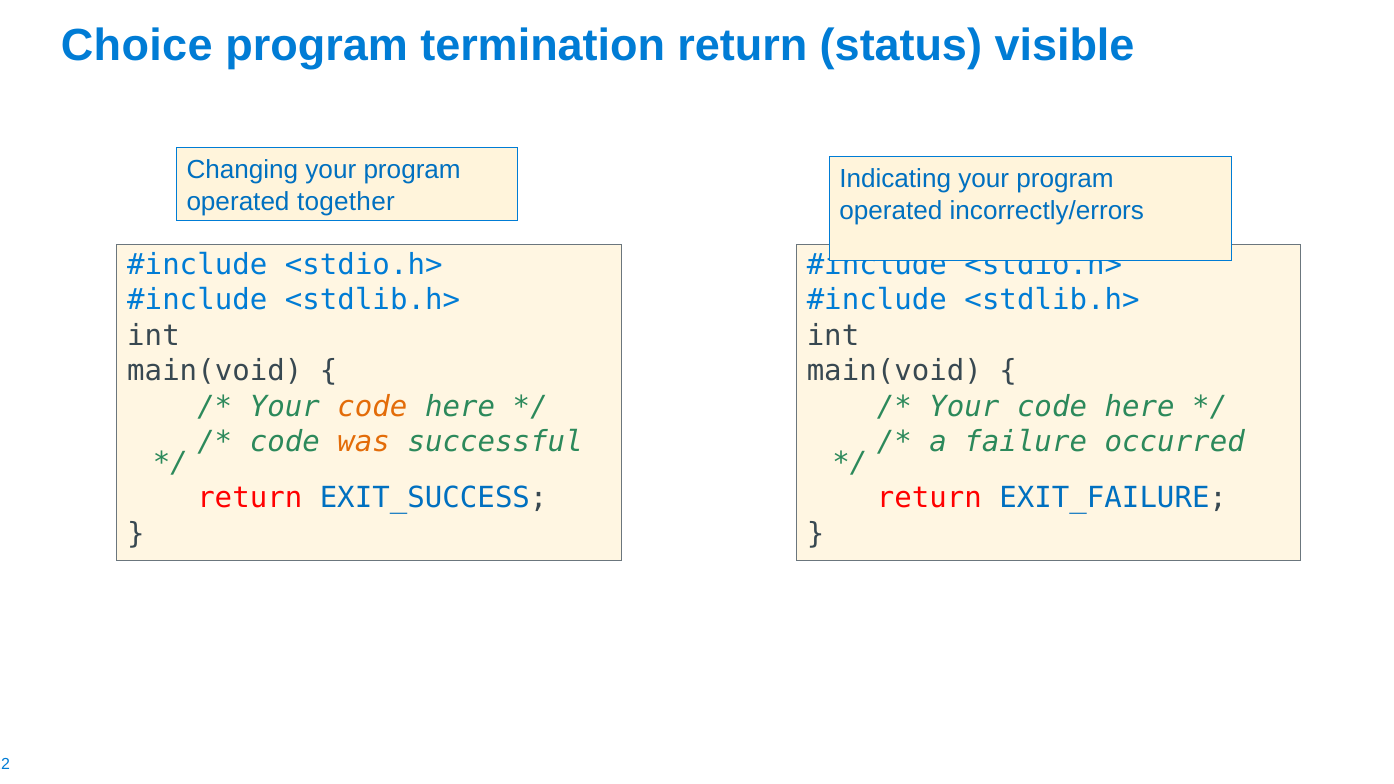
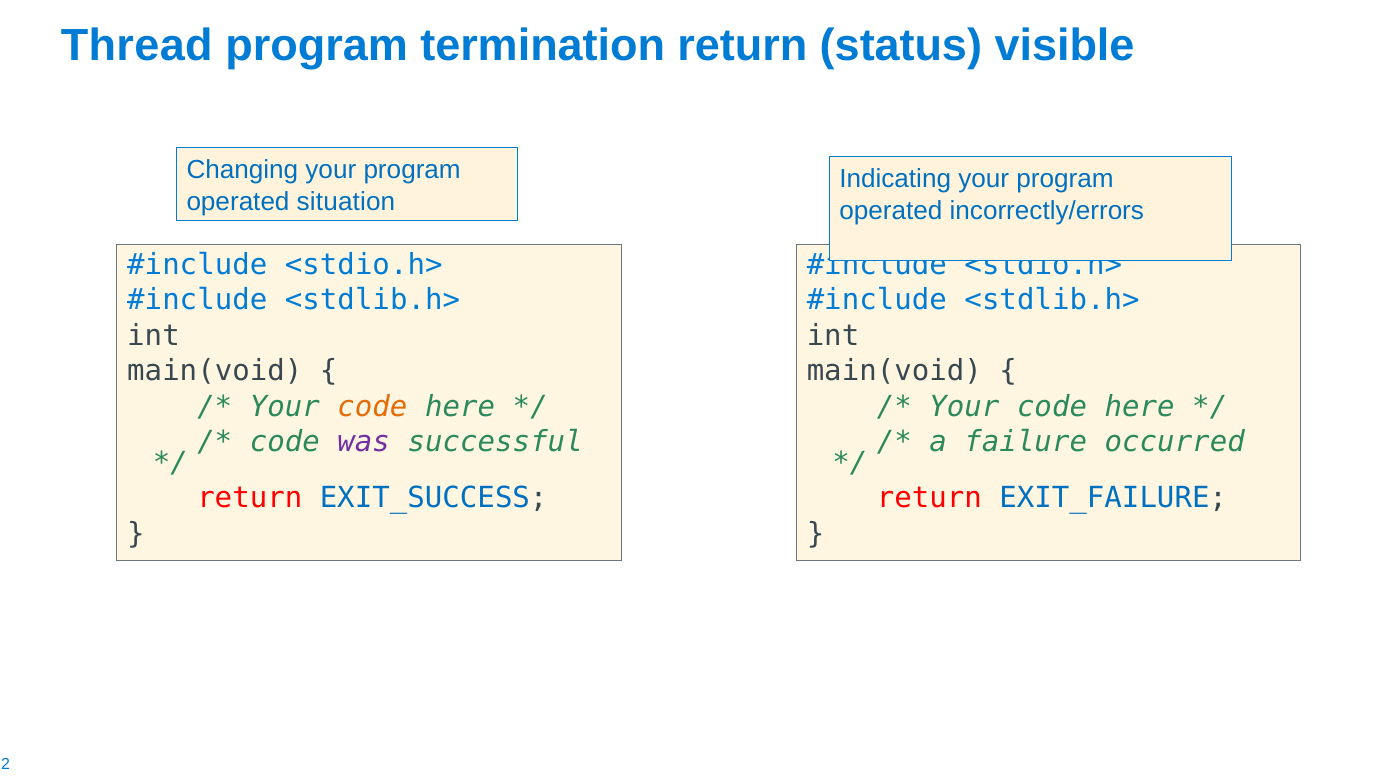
Choice: Choice -> Thread (137, 46)
together: together -> situation (346, 202)
was colour: orange -> purple (364, 442)
